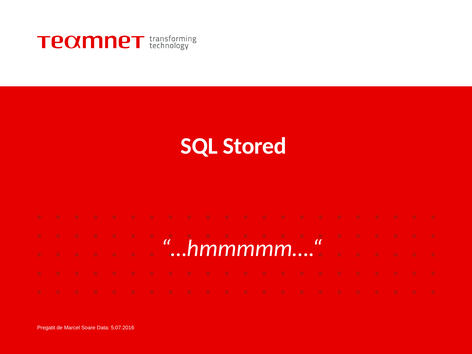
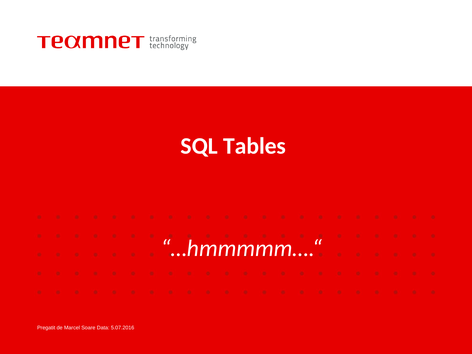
Stored: Stored -> Tables (255, 146)
